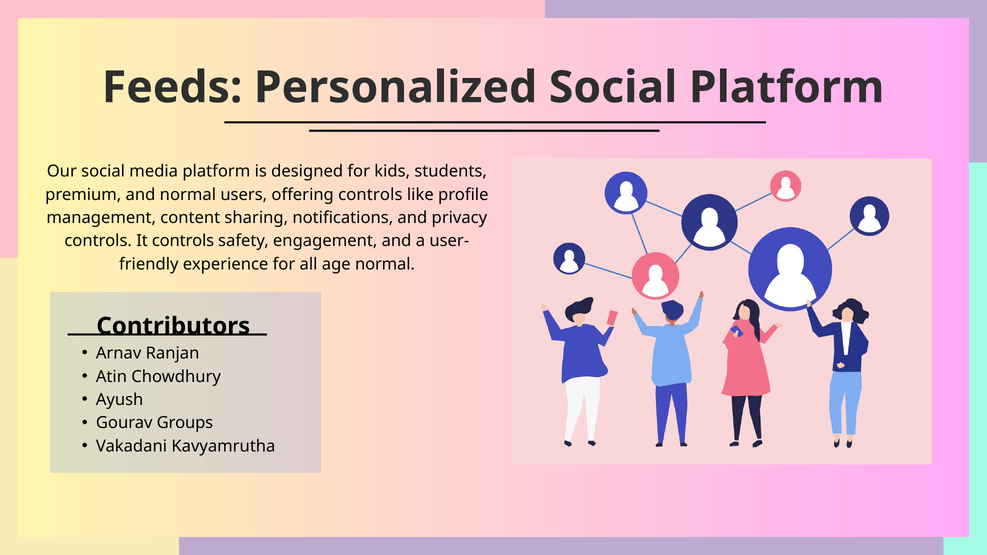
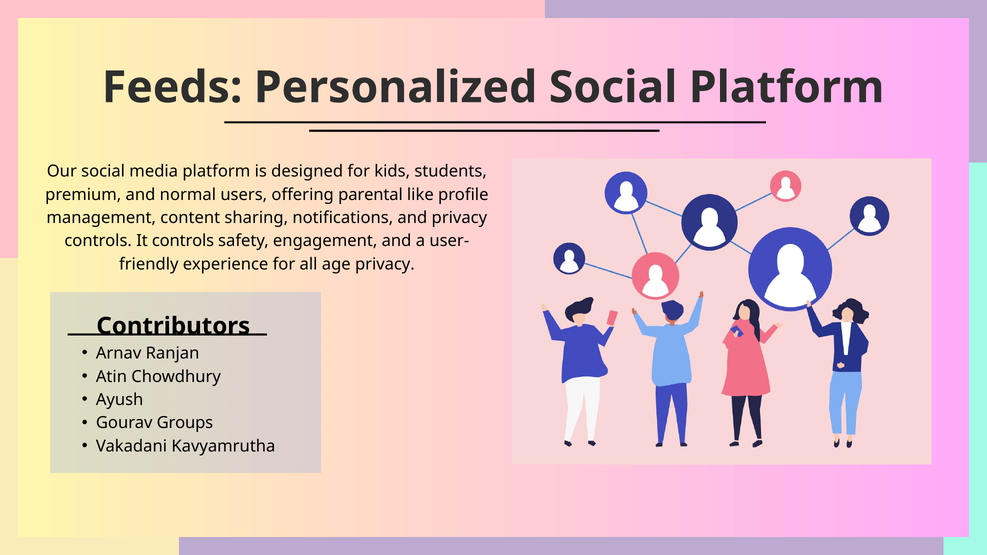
offering controls: controls -> parental (370, 195)
age normal: normal -> privacy (385, 264)
